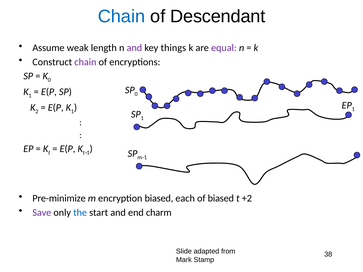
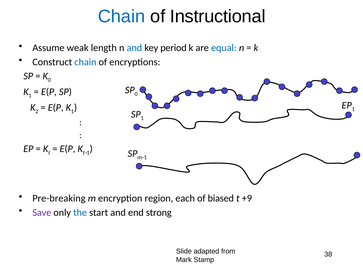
Descendant: Descendant -> Instructional (218, 16)
and colour: purple -> blue (134, 48)
things: things -> period (173, 48)
equal colour: purple -> blue (224, 48)
chain colour: purple -> blue (85, 62)
Pre-minimize: Pre-minimize -> Pre-breaking (59, 199)
encryption biased: biased -> region (159, 199)
+2: +2 -> +9 (247, 199)
charm: charm -> strong (159, 213)
